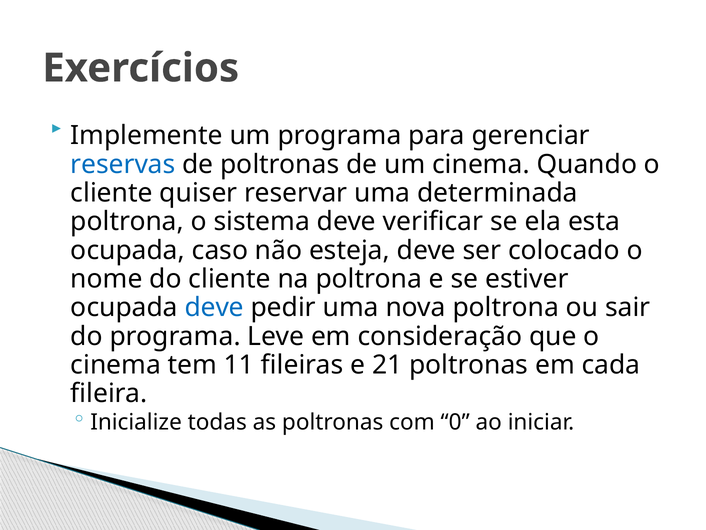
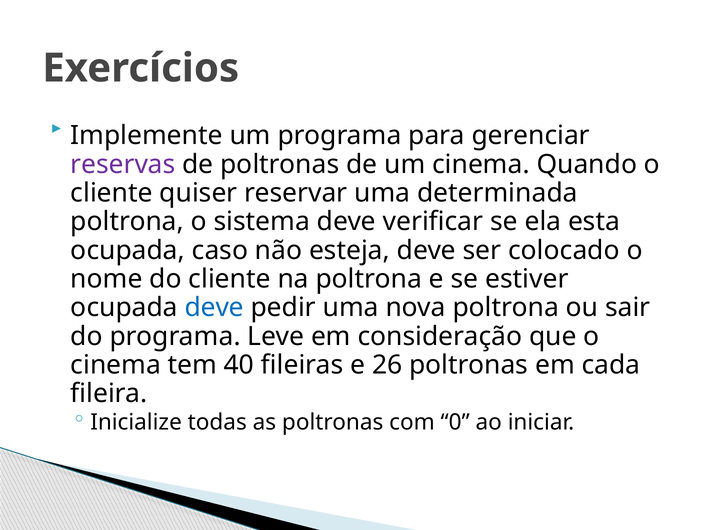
reservas colour: blue -> purple (123, 164)
11: 11 -> 40 (239, 365)
21: 21 -> 26 (387, 365)
